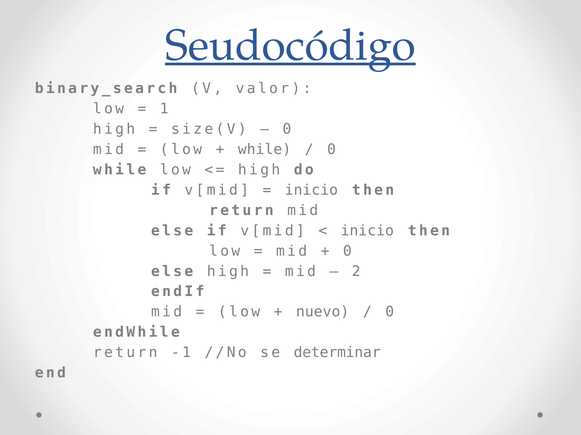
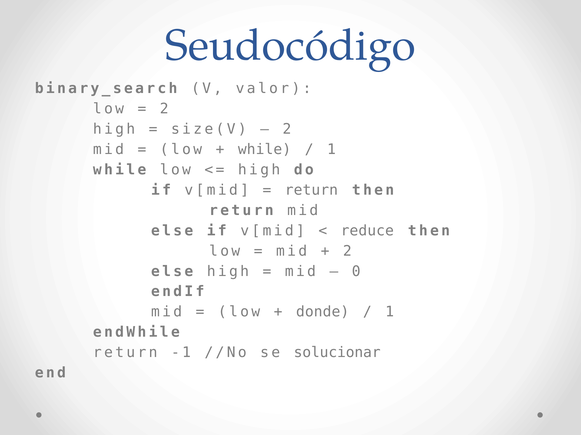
Seudocódigo underline: present -> none (290, 45)
1: 1 -> 2 (164, 109)
0: 0 -> 2 (287, 129)
0: 0 -> 1 (332, 150)
inicio: inicio -> return (311, 190)
inicio: inicio -> reduce (367, 231)
0: 0 -> 2 (347, 251)
2: 2 -> 0 (356, 272)
nuevo: nuevo -> donde (323, 312)
0: 0 -> 1 (390, 312)
determinar: determinar -> solucionar (337, 353)
